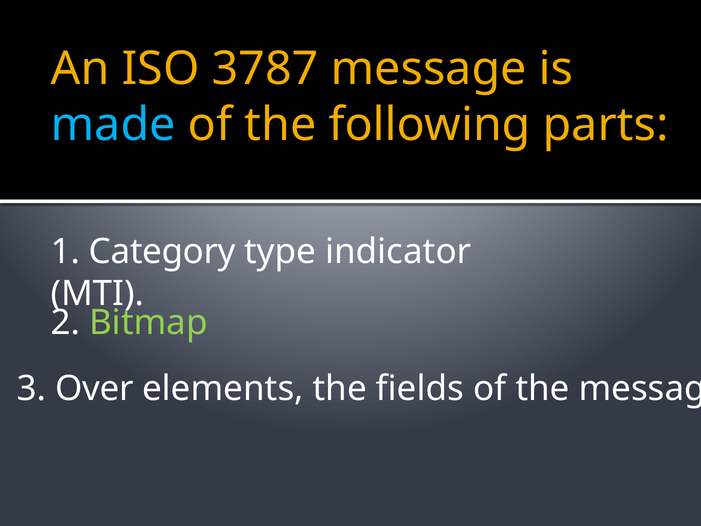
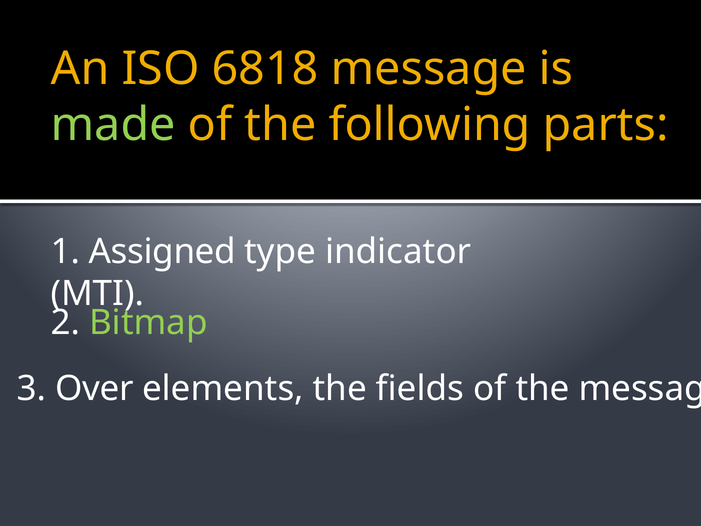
3787: 3787 -> 6818 (265, 69)
made colour: light blue -> light green (113, 125)
Category: Category -> Assigned (162, 251)
